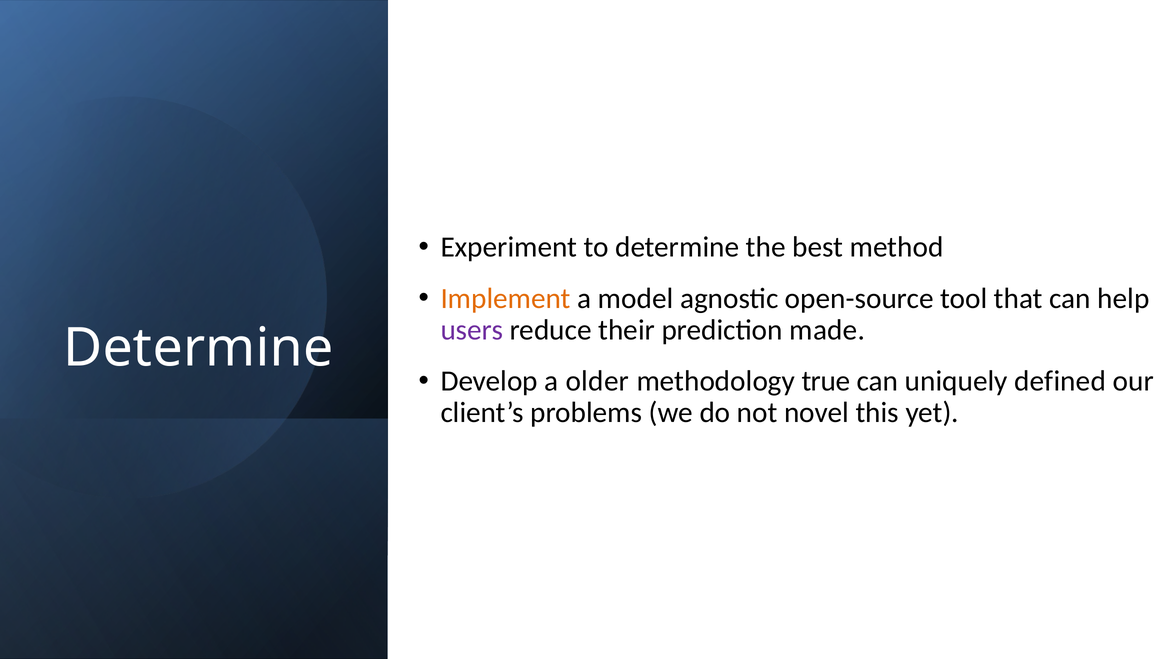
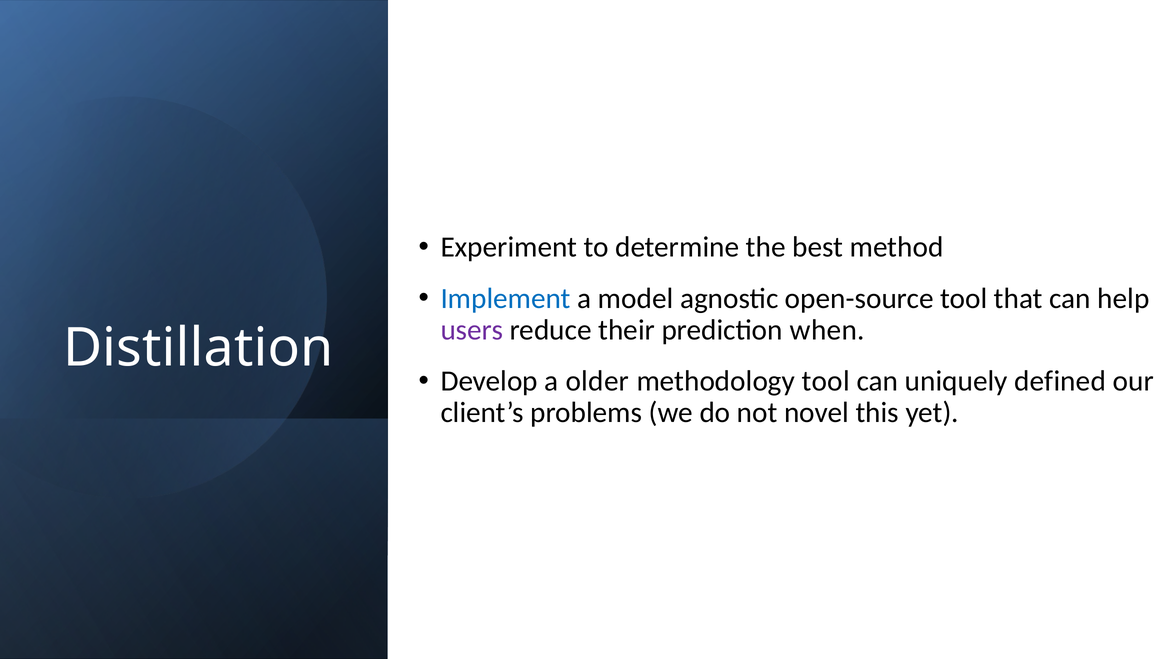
Implement colour: orange -> blue (506, 298)
made: made -> when (827, 330)
Determine: Determine -> Distillation (198, 348)
methodology true: true -> tool (826, 381)
